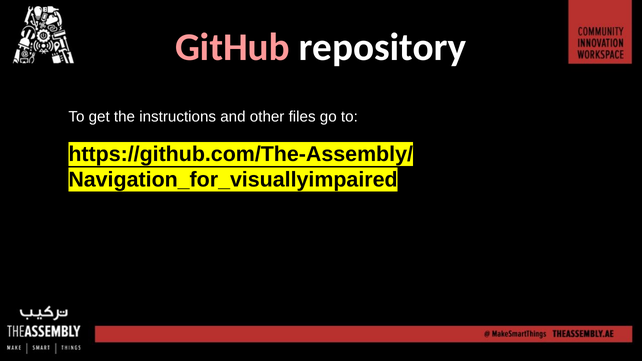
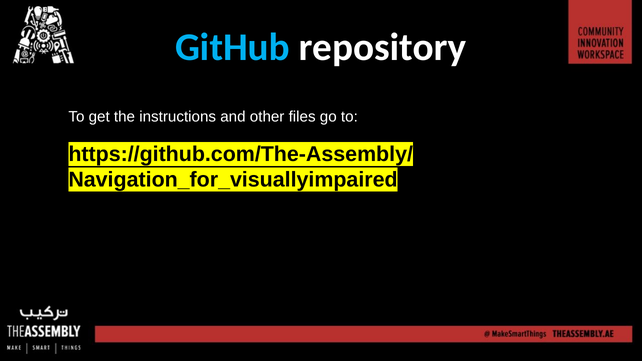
GitHub colour: pink -> light blue (232, 47)
